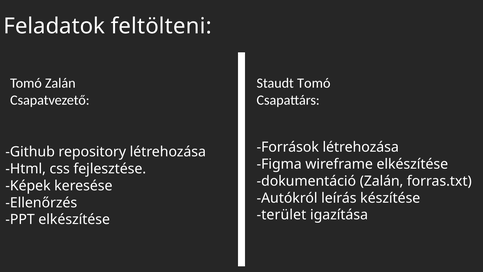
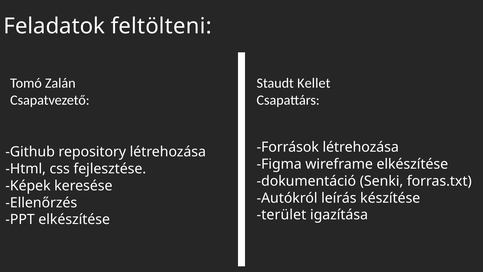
Staudt Tomó: Tomó -> Kellet (314, 83)
dokumentáció Zalán: Zalán -> Senki (382, 181)
